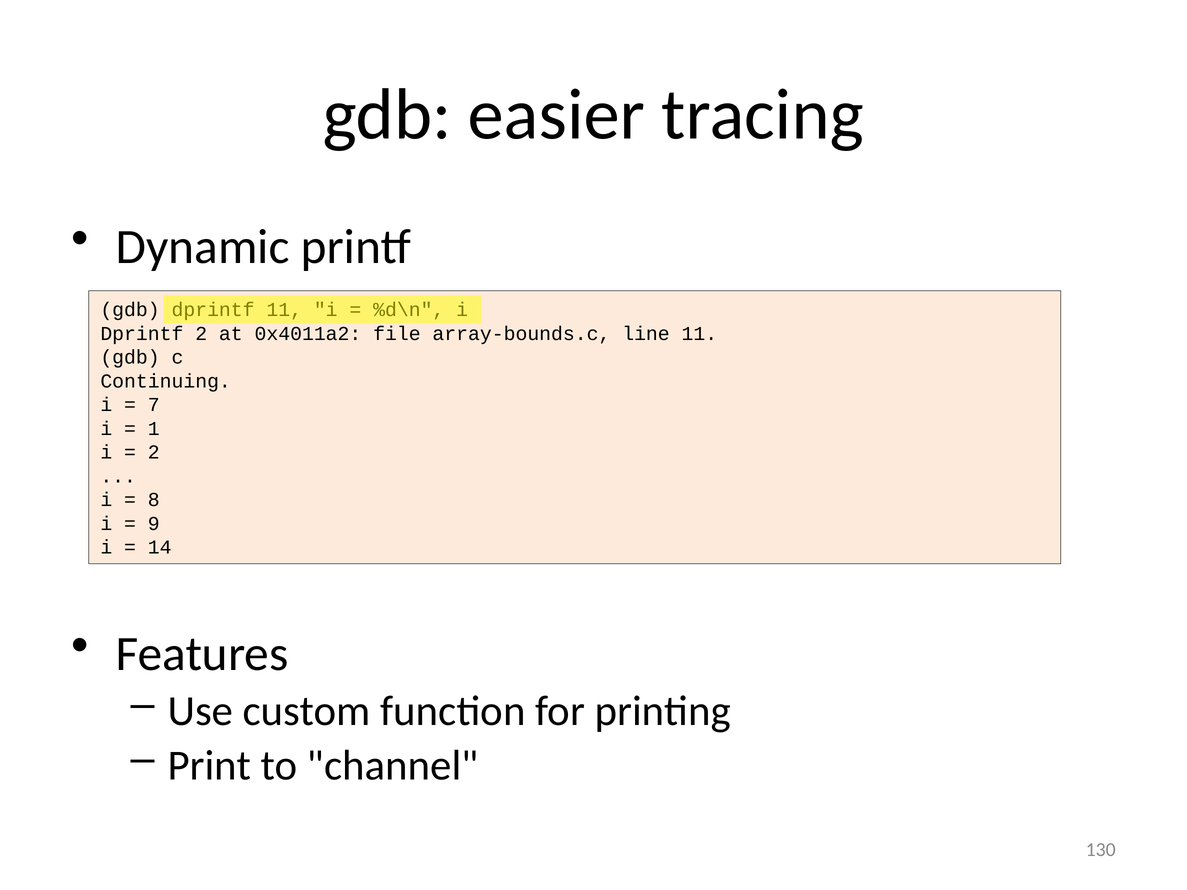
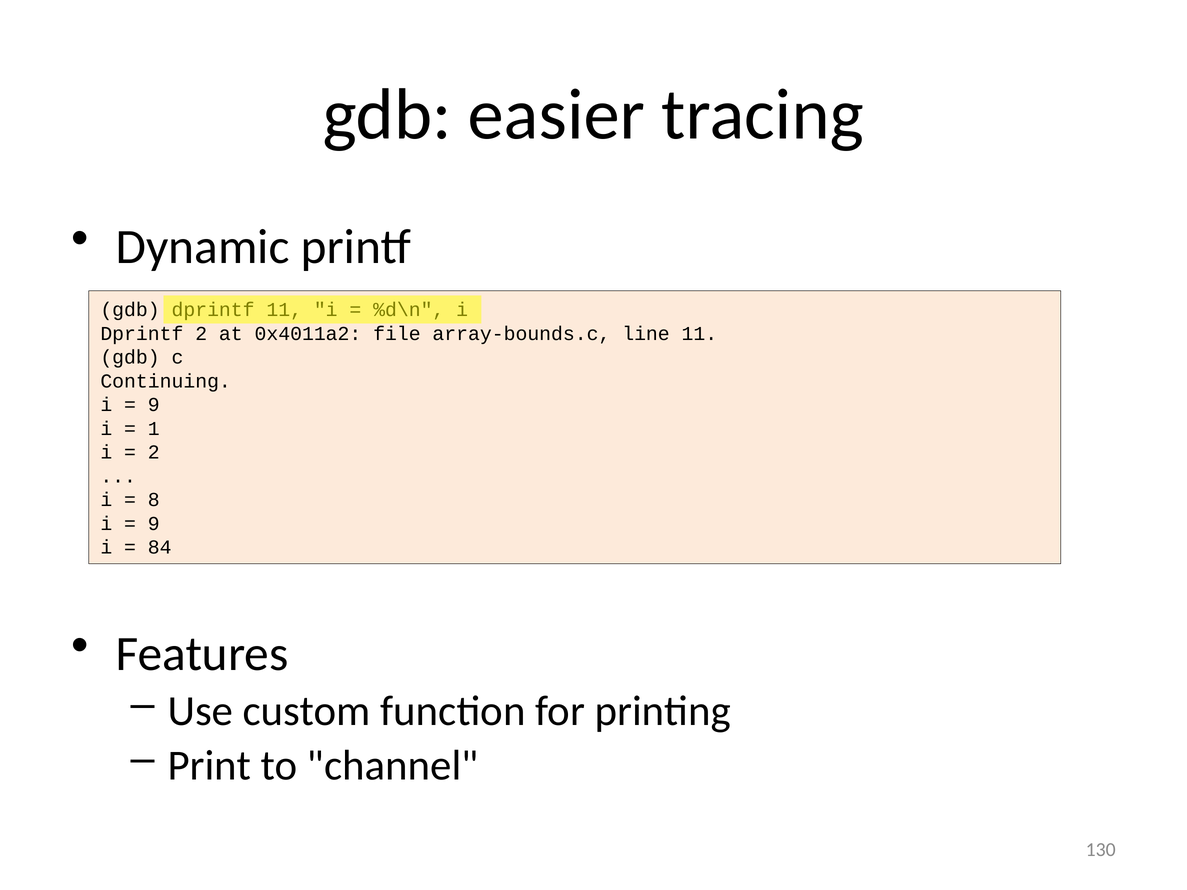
7: 7 -> 9 (154, 405)
14: 14 -> 84 (160, 547)
